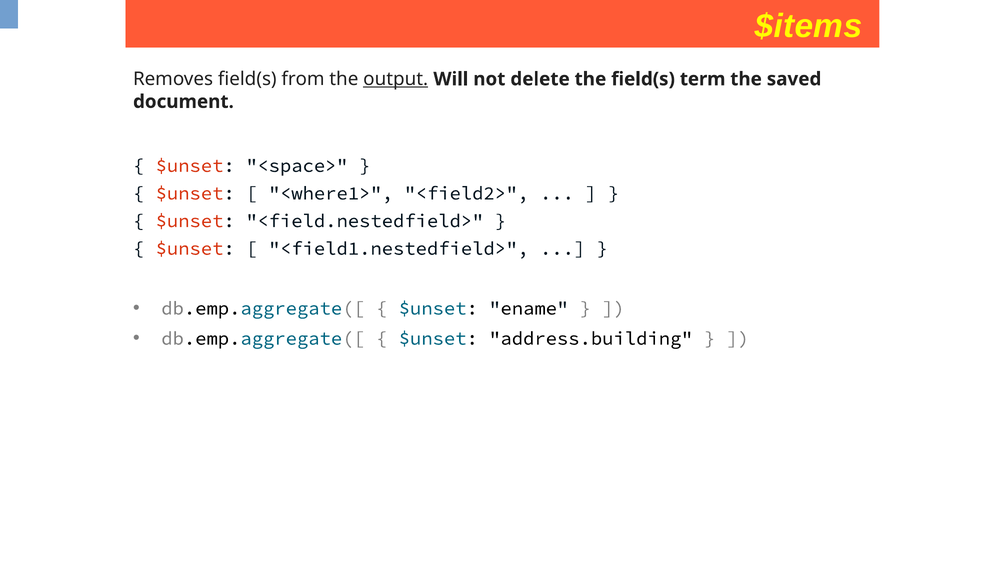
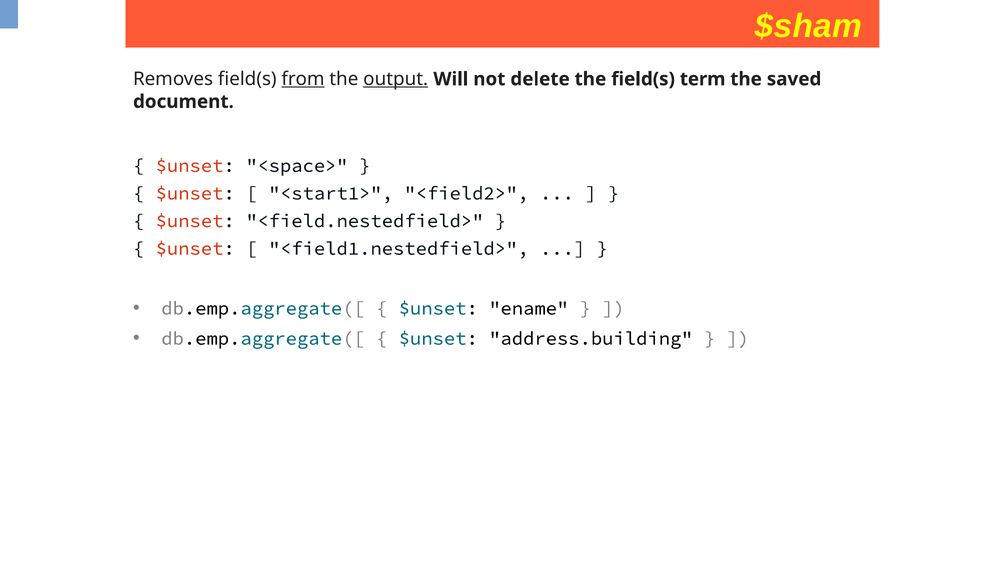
$items: $items -> $sham (808, 26)
from underline: none -> present (303, 79)
<where1>: <where1> -> <start1> (331, 193)
